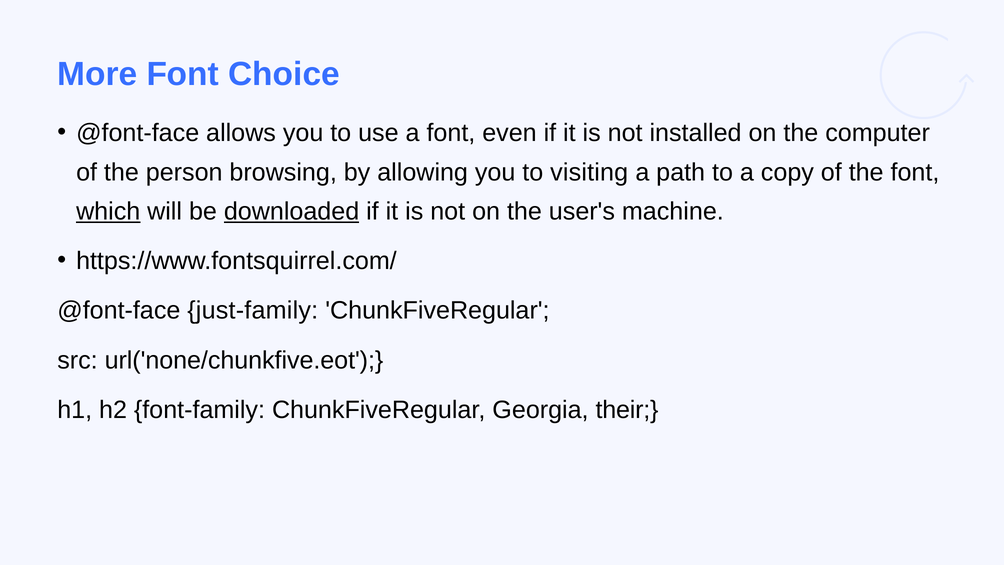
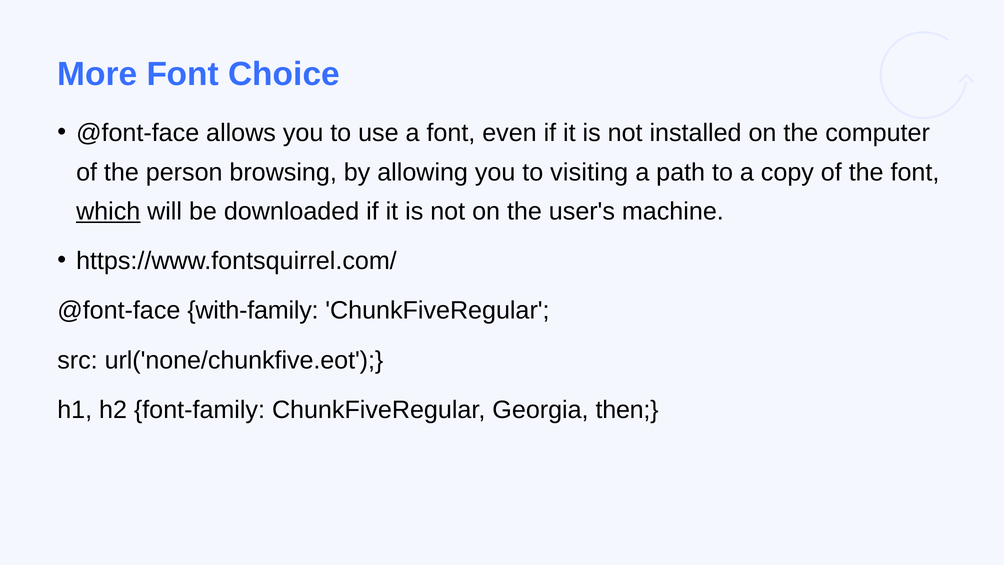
downloaded underline: present -> none (292, 211)
just-family: just-family -> with-family (253, 310)
their: their -> then (627, 410)
